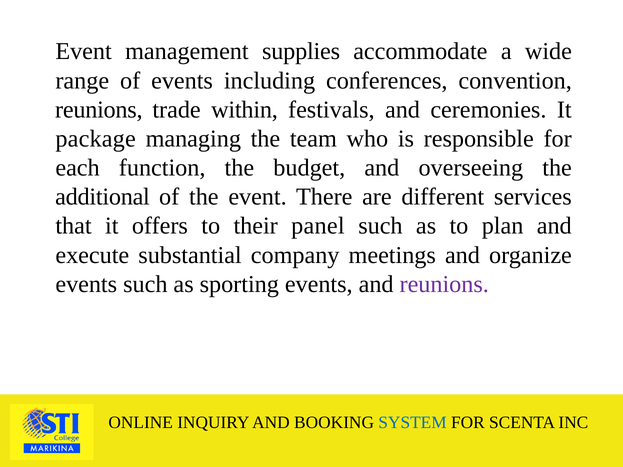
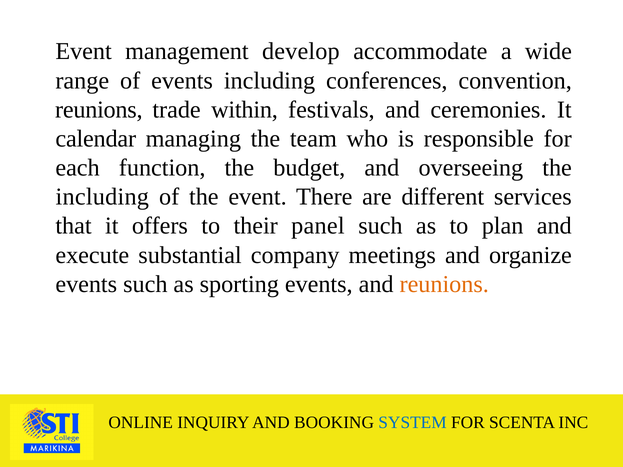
supplies: supplies -> develop (301, 52)
package: package -> calendar (96, 139)
additional: additional -> including (102, 197)
reunions colour: purple -> orange (444, 284)
